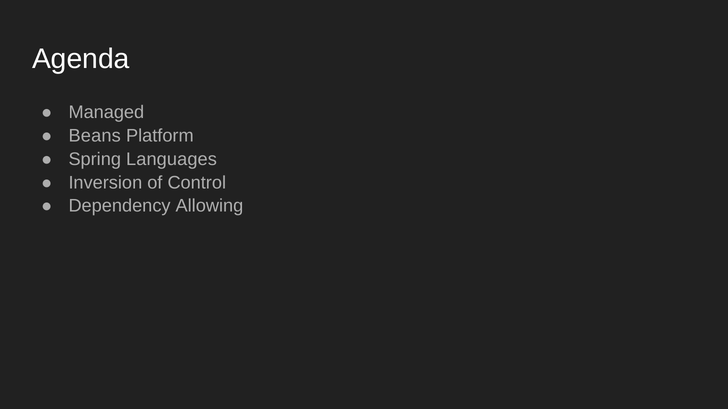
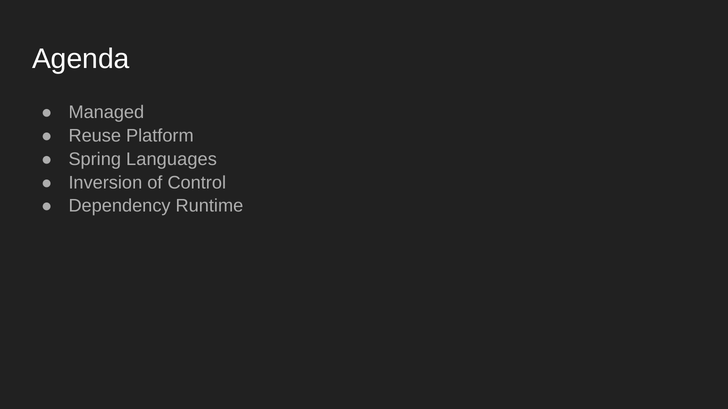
Beans: Beans -> Reuse (95, 136)
Allowing: Allowing -> Runtime (209, 206)
